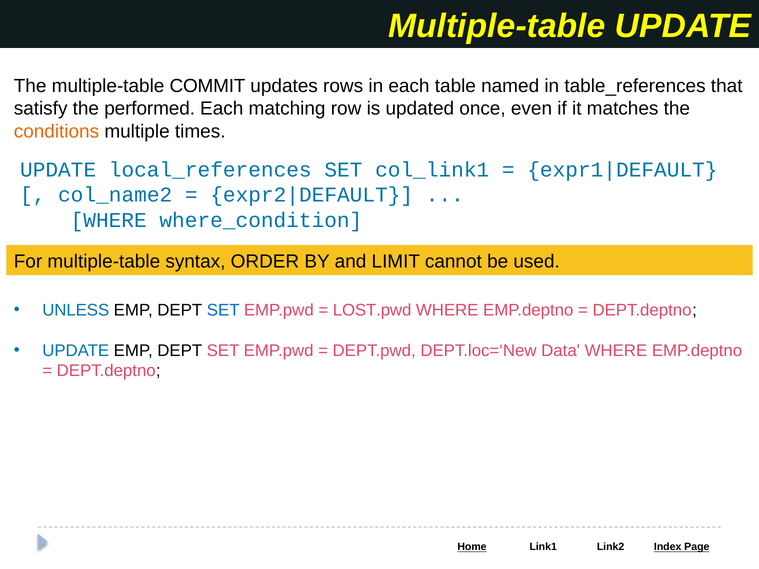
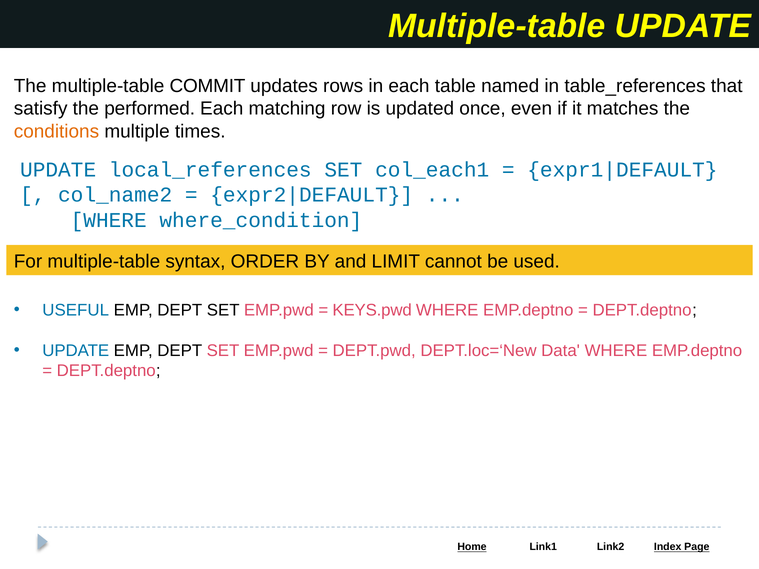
col_link1: col_link1 -> col_each1 (432, 170)
UNLESS: UNLESS -> USEFUL (76, 310)
SET colour: blue -> black (223, 310)
LOST.pwd: LOST.pwd -> KEYS.pwd (372, 310)
